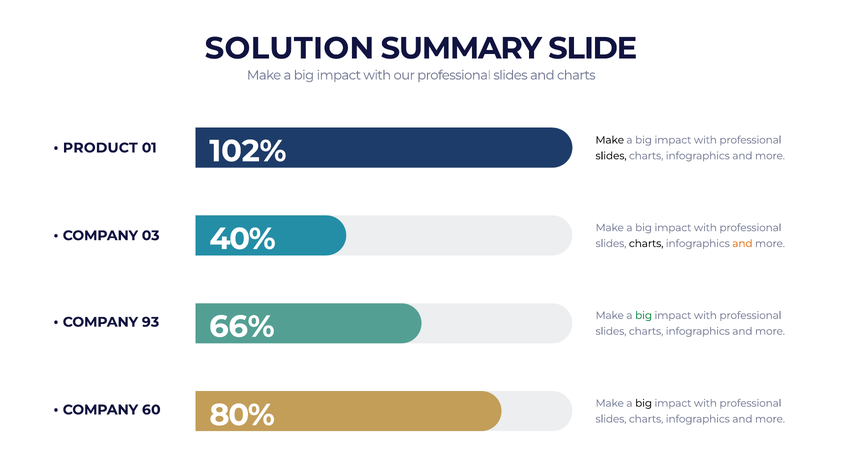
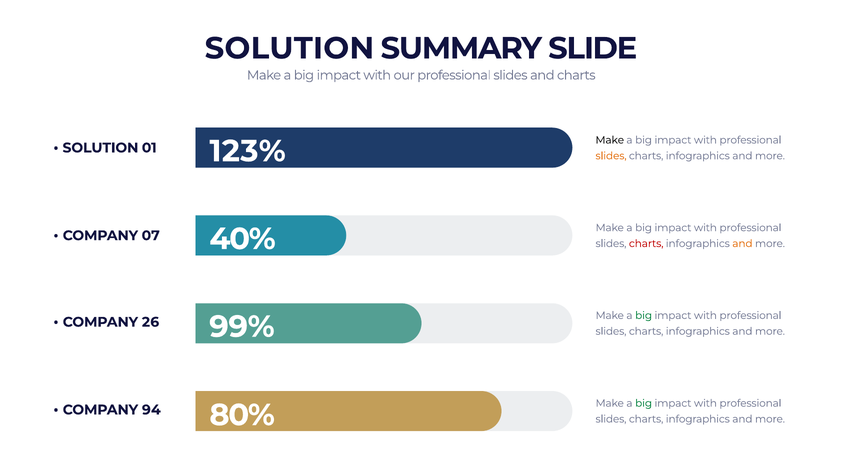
102%: 102% -> 123% (248, 151)
PRODUCT: PRODUCT -> SOLUTION (100, 148)
slides colour: black -> orange (611, 156)
03: 03 -> 07 (151, 236)
charts colour: black -> red (646, 244)
93: 93 -> 26 (151, 322)
66%: 66% -> 99% (242, 327)
big colour: black -> green (644, 403)
60: 60 -> 94 (151, 410)
